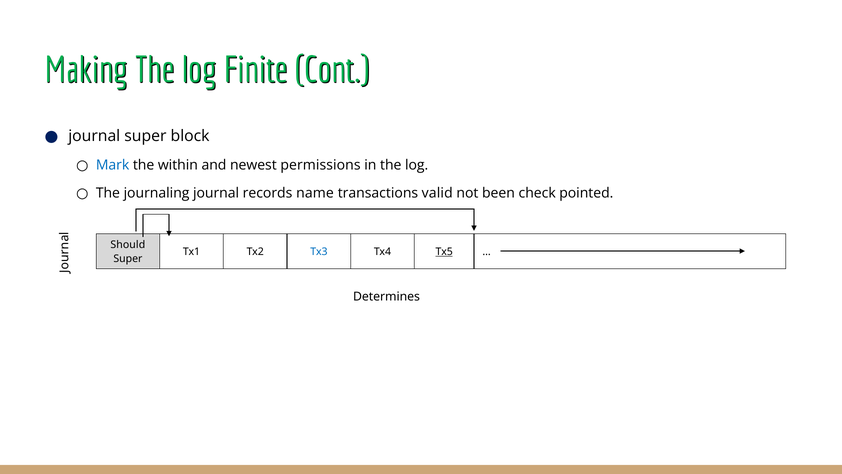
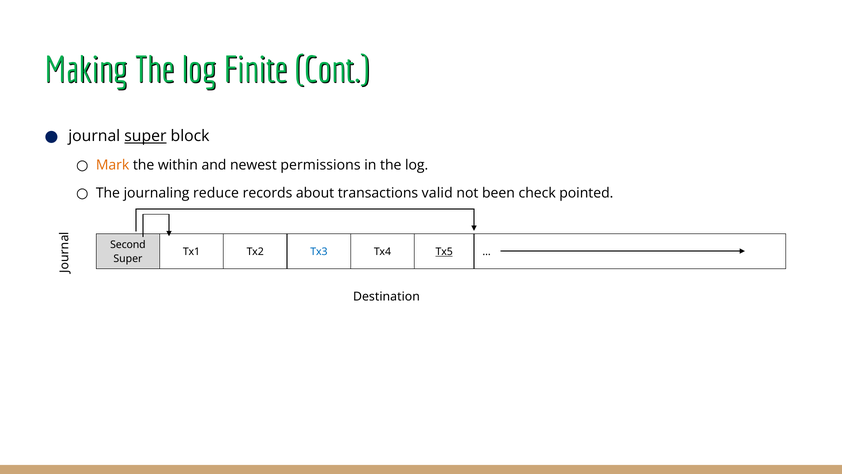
super underline: none -> present (145, 136)
Mark colour: blue -> orange (113, 165)
journaling journal: journal -> reduce (216, 193)
name: name -> about (315, 193)
Should: Should -> Second (128, 244)
Determines: Determines -> Destination (386, 297)
